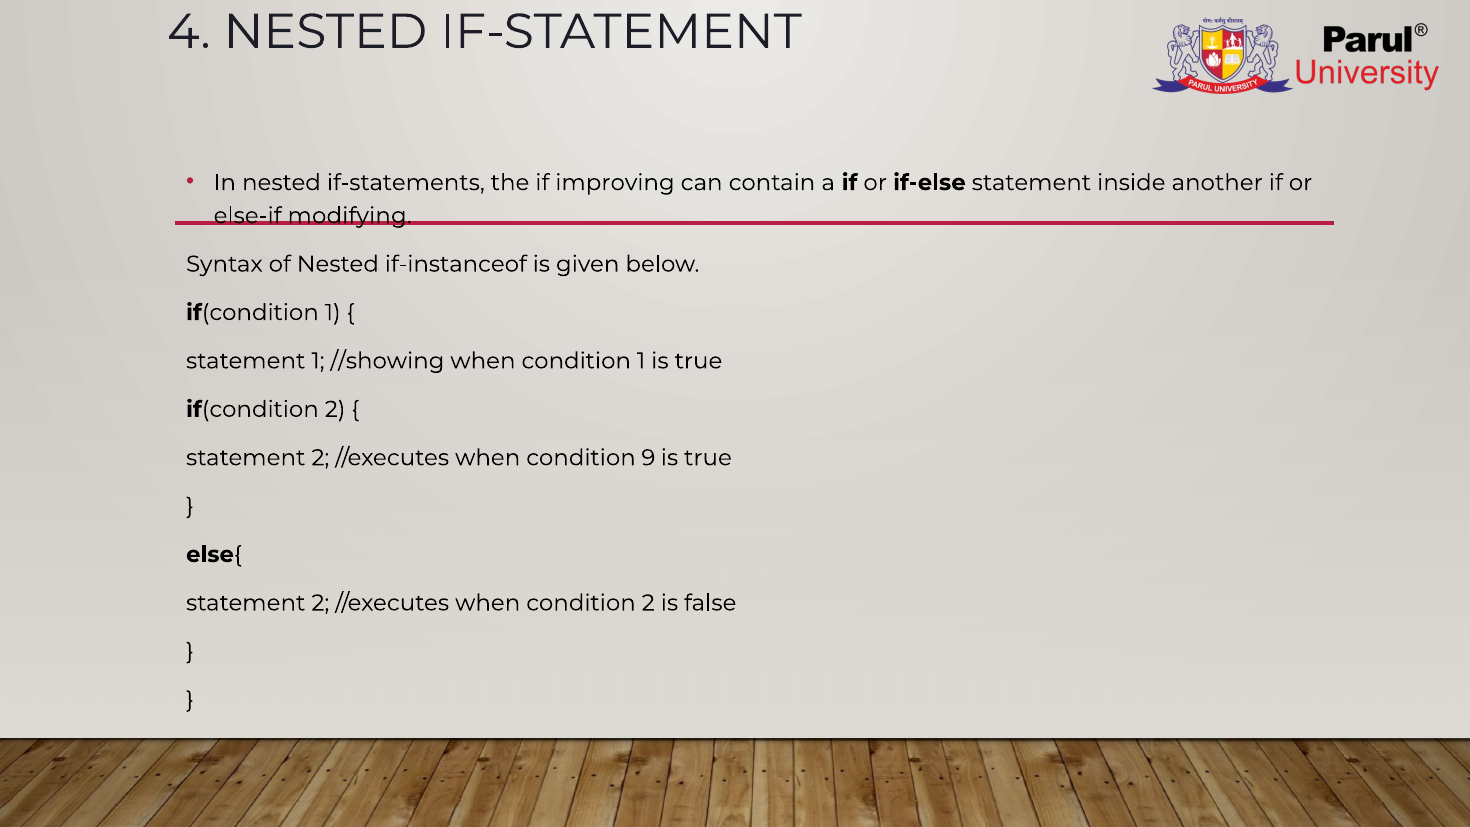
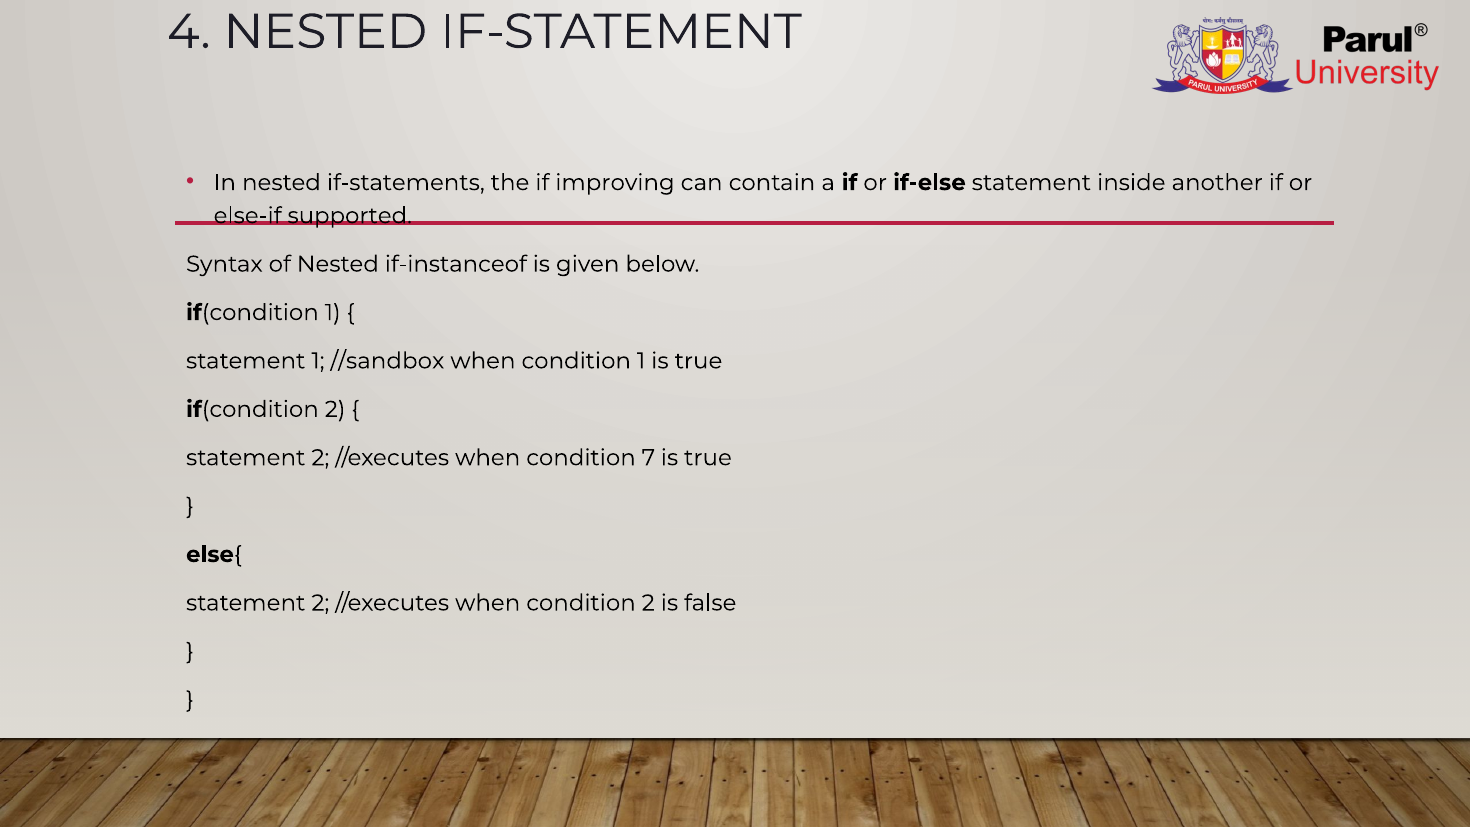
modifying: modifying -> supported (350, 216)
//showing: //showing -> //sandbox (387, 361)
9: 9 -> 7 (648, 458)
